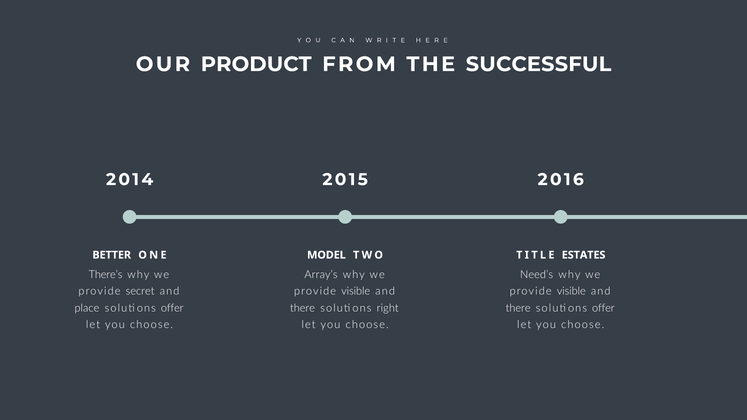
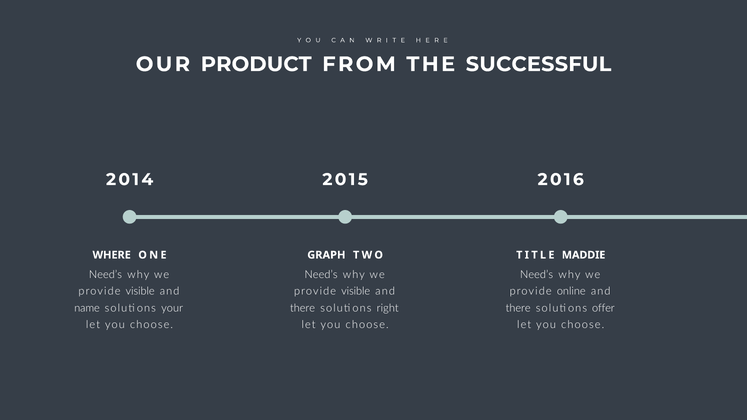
BETTER: BETTER -> WHERE (112, 255)
MODEL: MODEL -> GRAPH (326, 255)
ESTATES: ESTATES -> MADDIE (584, 255)
There’s: There’s -> Need’s (105, 275)
Array’s: Array’s -> Need’s (321, 275)
secret: secret -> visible (140, 292)
visible: visible -> online (571, 292)
place: place -> name (87, 308)
offer: offer -> your (172, 308)
